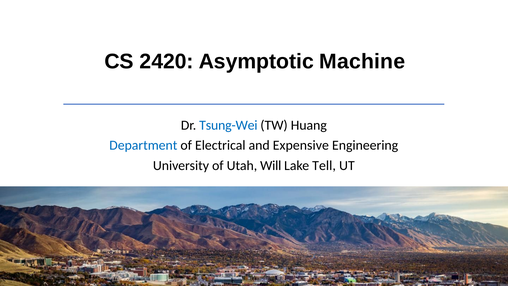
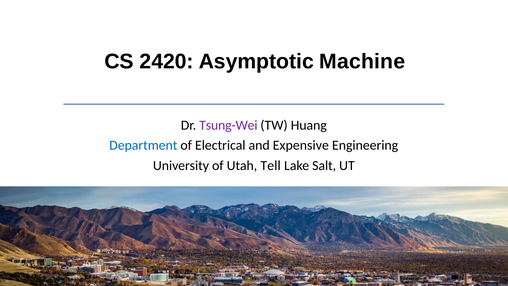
Tsung-Wei colour: blue -> purple (228, 125)
Will: Will -> Tell (271, 166)
Tell: Tell -> Salt (324, 166)
